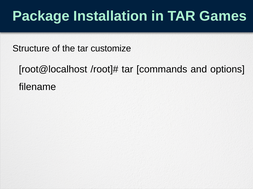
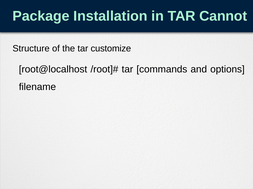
Games: Games -> Cannot (223, 16)
